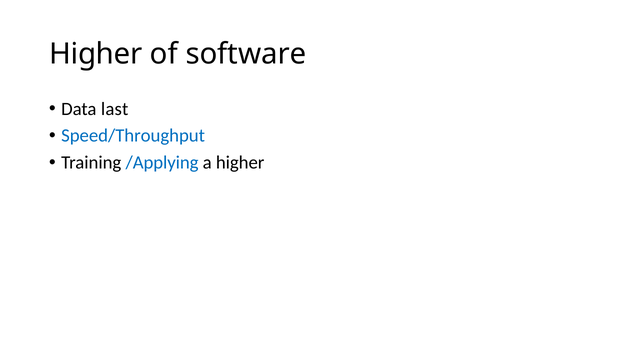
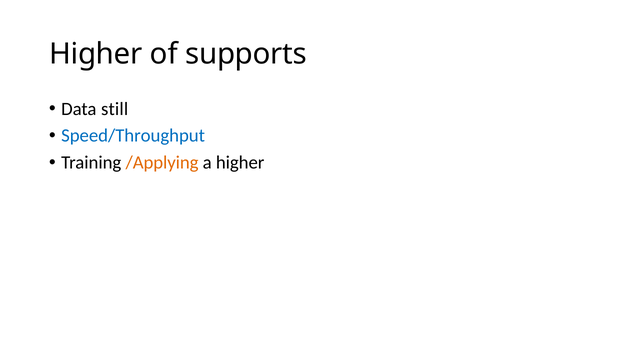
software: software -> supports (246, 54)
last: last -> still (115, 109)
/Applying colour: blue -> orange (162, 163)
